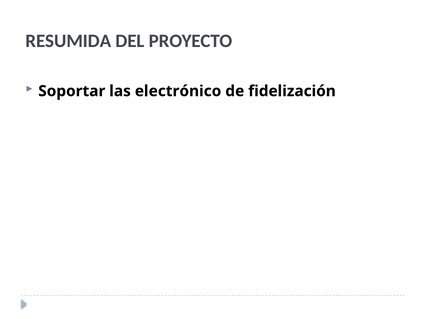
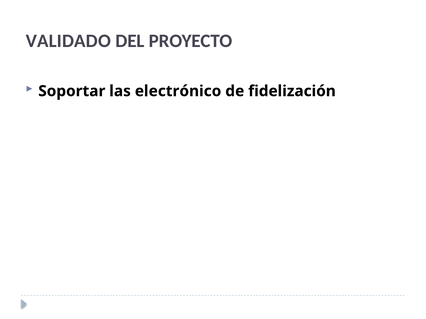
RESUMIDA: RESUMIDA -> VALIDADO (68, 41)
